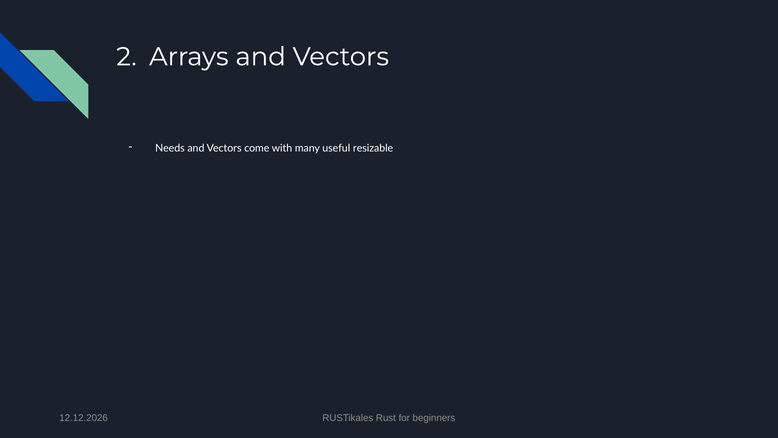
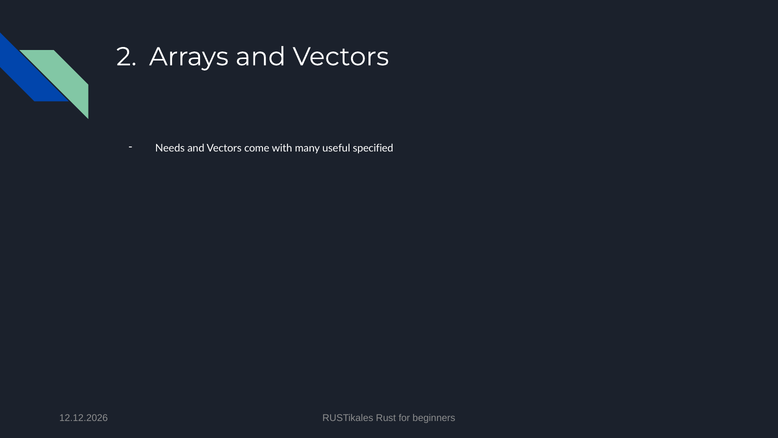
resizable: resizable -> specified (373, 148)
